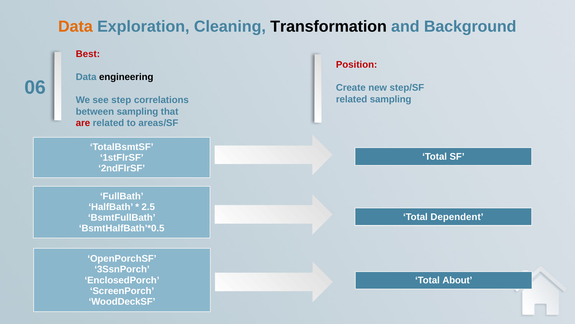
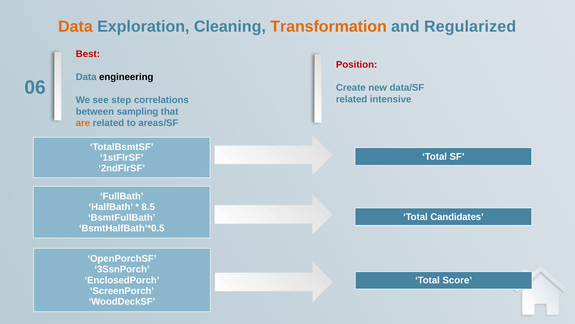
Transformation colour: black -> orange (329, 26)
Background: Background -> Regularized (470, 26)
step/SF: step/SF -> data/SF (407, 88)
sampling: sampling -> intensive (391, 99)
are colour: red -> orange (83, 123)
2.5: 2.5 -> 8.5 (148, 207)
Dependent: Dependent -> Candidates (457, 217)
About: About -> Score (457, 280)
